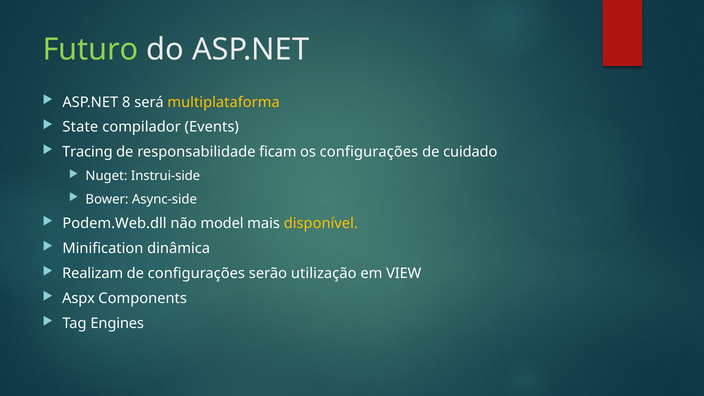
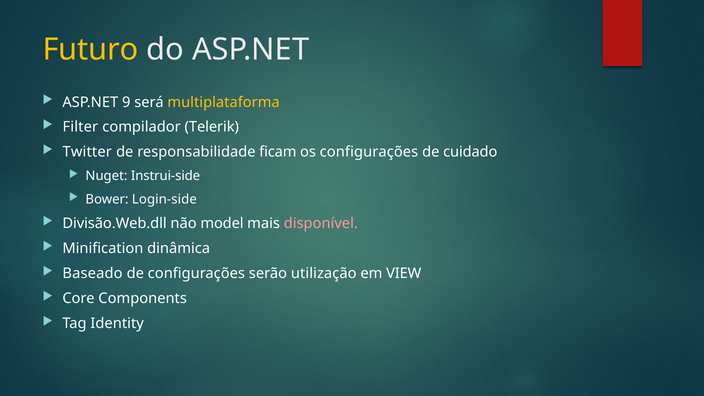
Futuro colour: light green -> yellow (91, 49)
8: 8 -> 9 (126, 102)
State: State -> Filter (80, 127)
Events: Events -> Telerik (212, 127)
Tracing: Tracing -> Twitter (87, 152)
Async-side: Async-side -> Login-side (164, 199)
Podem.Web.dll: Podem.Web.dll -> Divisão.Web.dll (115, 223)
disponível colour: yellow -> pink (321, 223)
Realizam: Realizam -> Baseado (93, 273)
Aspx: Aspx -> Core (79, 298)
Engines: Engines -> Identity (117, 323)
